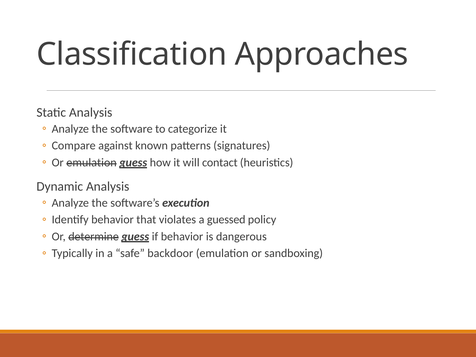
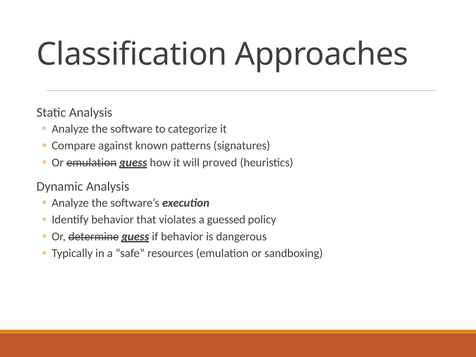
contact: contact -> proved (220, 162)
backdoor: backdoor -> resources (170, 253)
